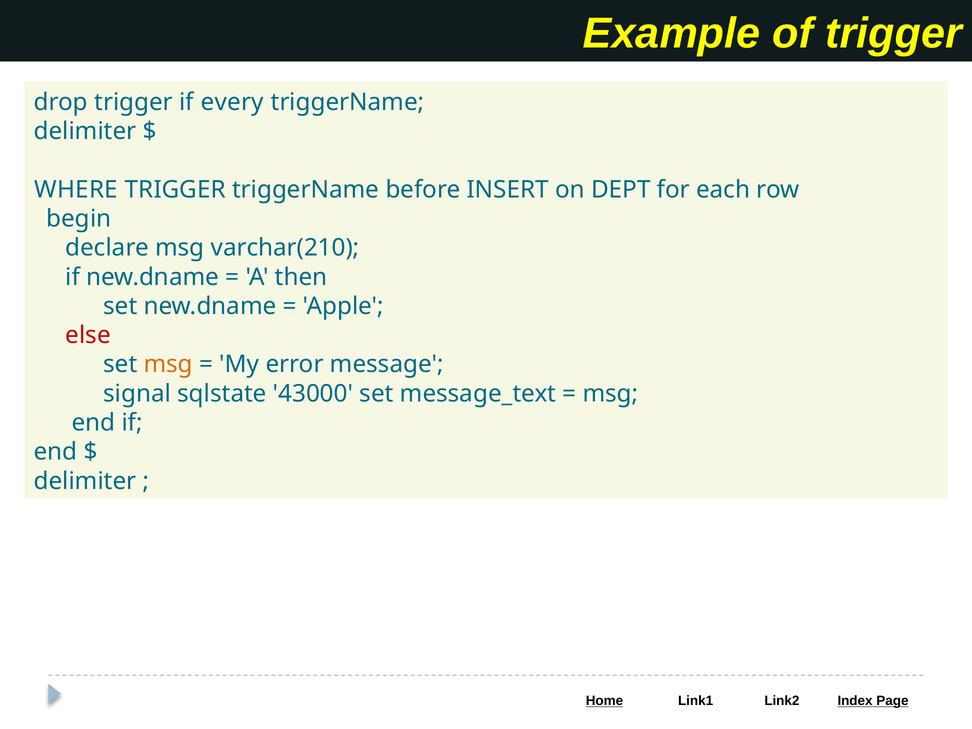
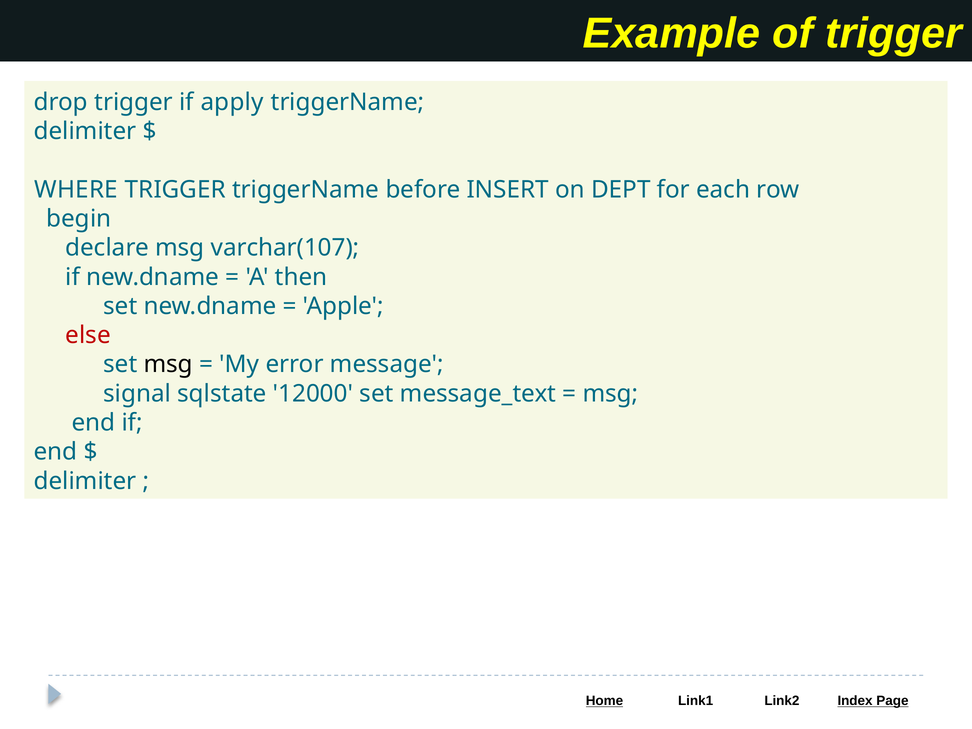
every: every -> apply (232, 102)
varchar(210: varchar(210 -> varchar(107 (285, 248)
msg colour: orange -> black (168, 364)
43000: 43000 -> 12000 (313, 394)
